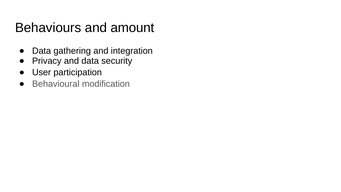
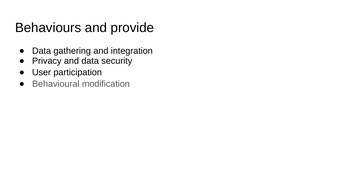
amount: amount -> provide (132, 28)
